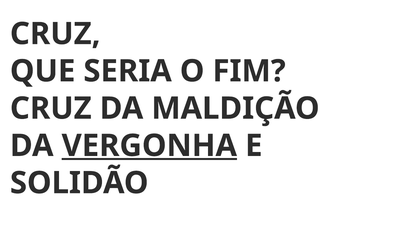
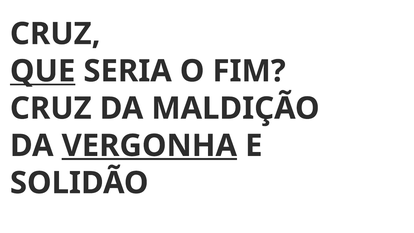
QUE underline: none -> present (43, 71)
